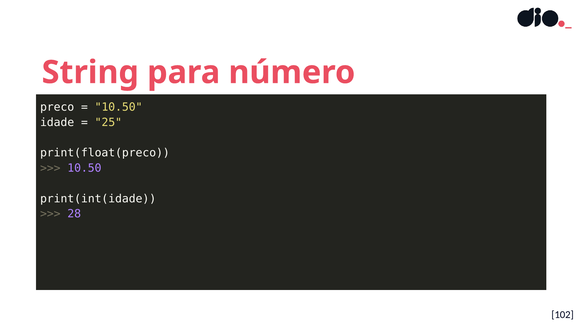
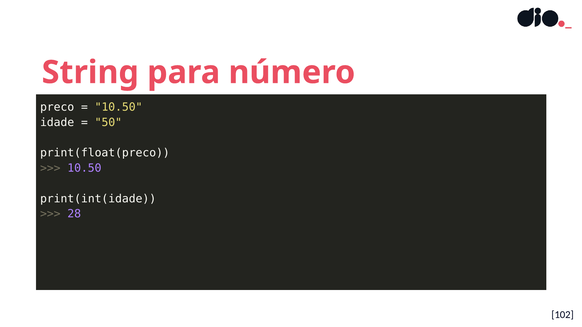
25: 25 -> 50 (108, 122)
